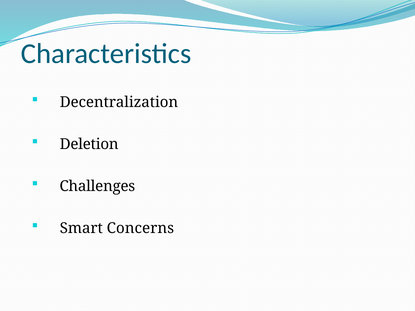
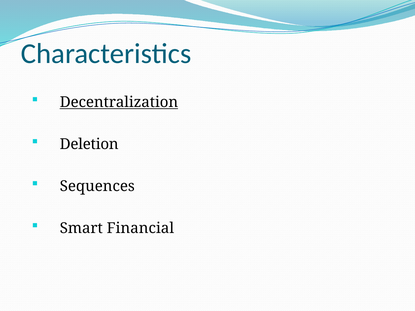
Decentralization underline: none -> present (119, 102)
Challenges: Challenges -> Sequences (97, 186)
Concerns: Concerns -> Financial (140, 228)
